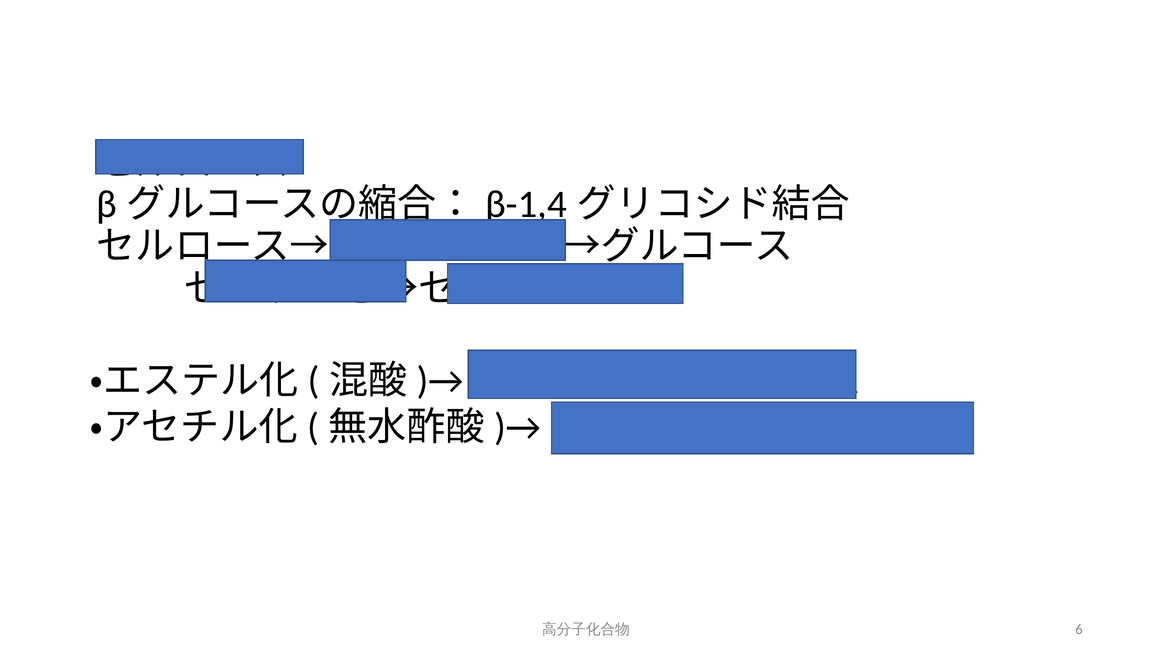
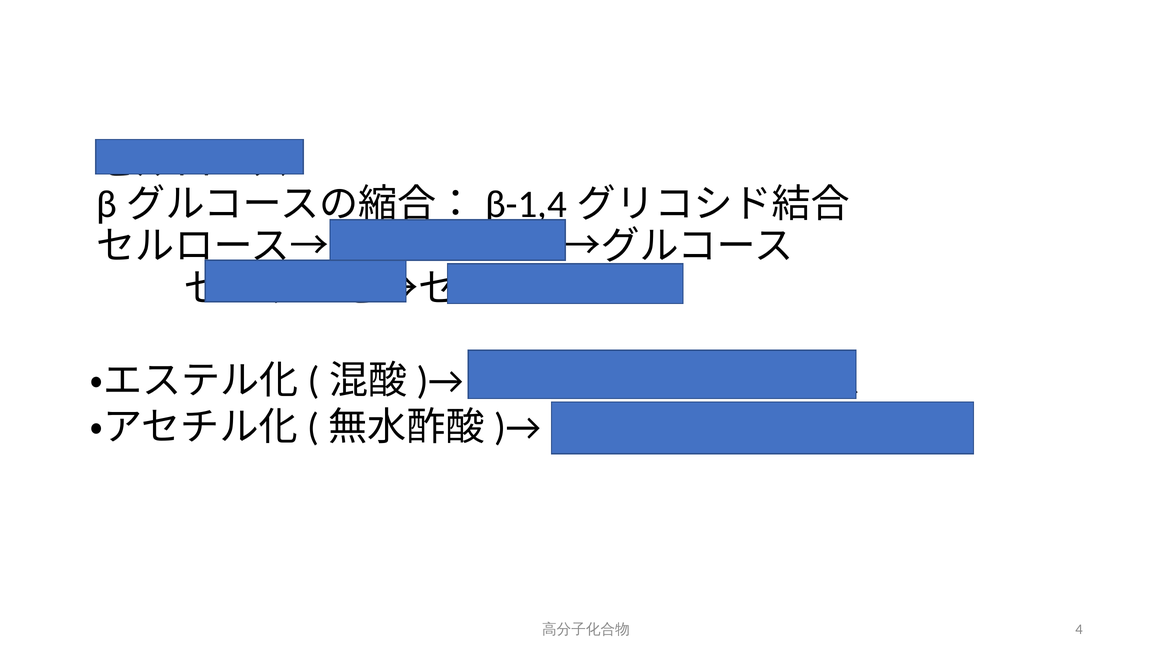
6: 6 -> 4 (1079, 629)
